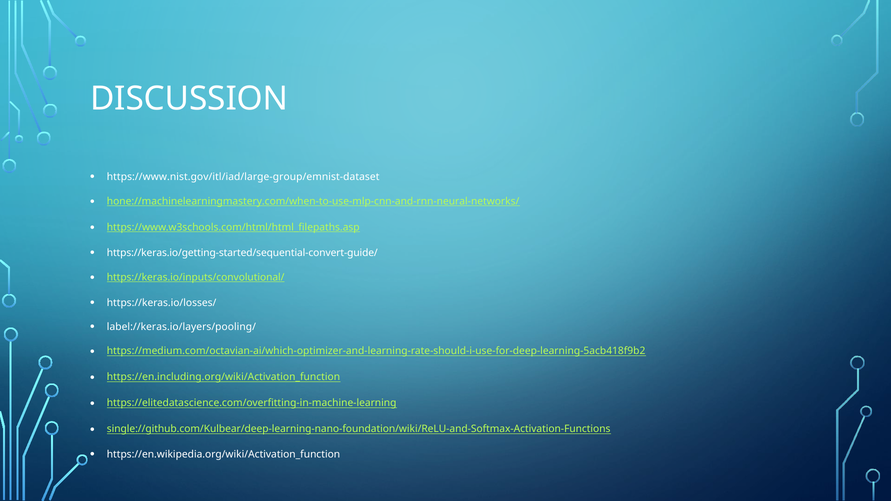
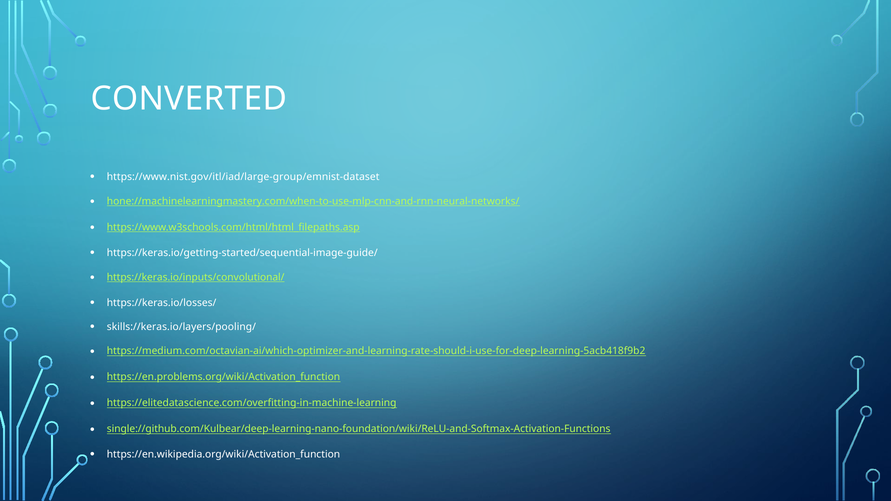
DISCUSSION: DISCUSSION -> CONVERTED (189, 99)
https://keras.io/getting-started/sequential-convert-guide/: https://keras.io/getting-started/sequential-convert-guide/ -> https://keras.io/getting-started/sequential-image-guide/ (242, 253)
label://keras.io/layers/pooling/: label://keras.io/layers/pooling/ -> skills://keras.io/layers/pooling/ (181, 327)
https://en.including.org/wiki/Activation_function: https://en.including.org/wiki/Activation_function -> https://en.problems.org/wiki/Activation_function (223, 377)
